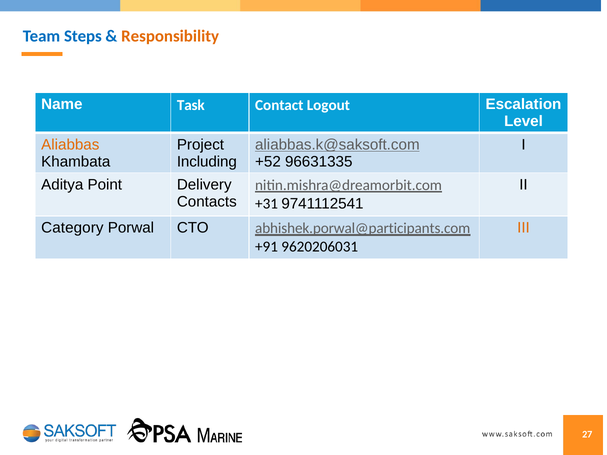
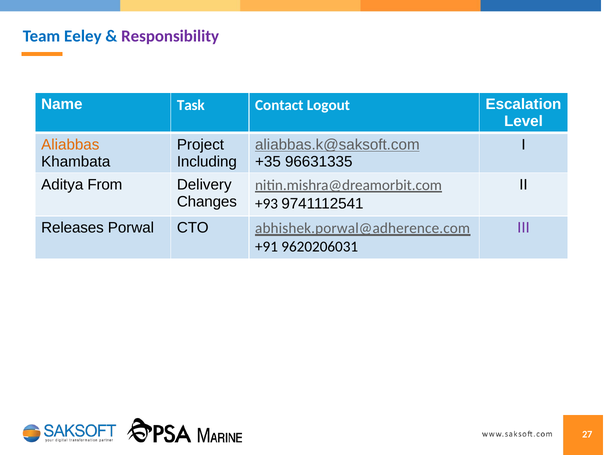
Steps: Steps -> Eeley (83, 36)
Responsibility colour: orange -> purple (170, 36)
+52: +52 -> +35 (268, 162)
Point: Point -> From (105, 185)
Contacts: Contacts -> Changes (207, 202)
+31: +31 -> +93 (267, 204)
Category: Category -> Releases (72, 228)
abhishek.porwal@participants.com: abhishek.porwal@participants.com -> abhishek.porwal@adherence.com (363, 229)
III colour: orange -> purple (523, 228)
